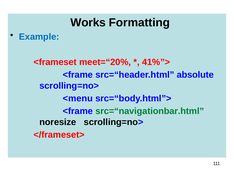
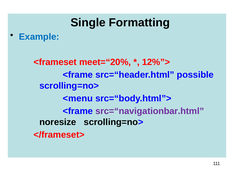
Works: Works -> Single (88, 23)
41%”>: 41%”> -> 12%”> (156, 62)
absolute: absolute -> possible (195, 75)
src=“navigationbar.html colour: green -> purple (150, 111)
